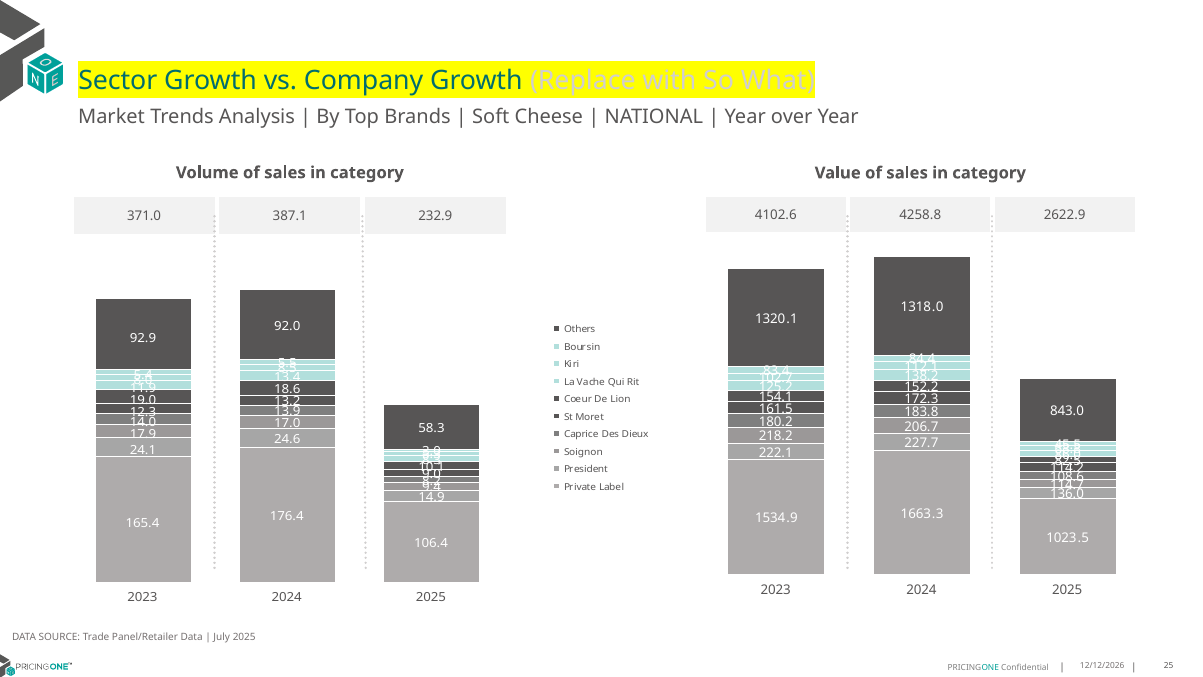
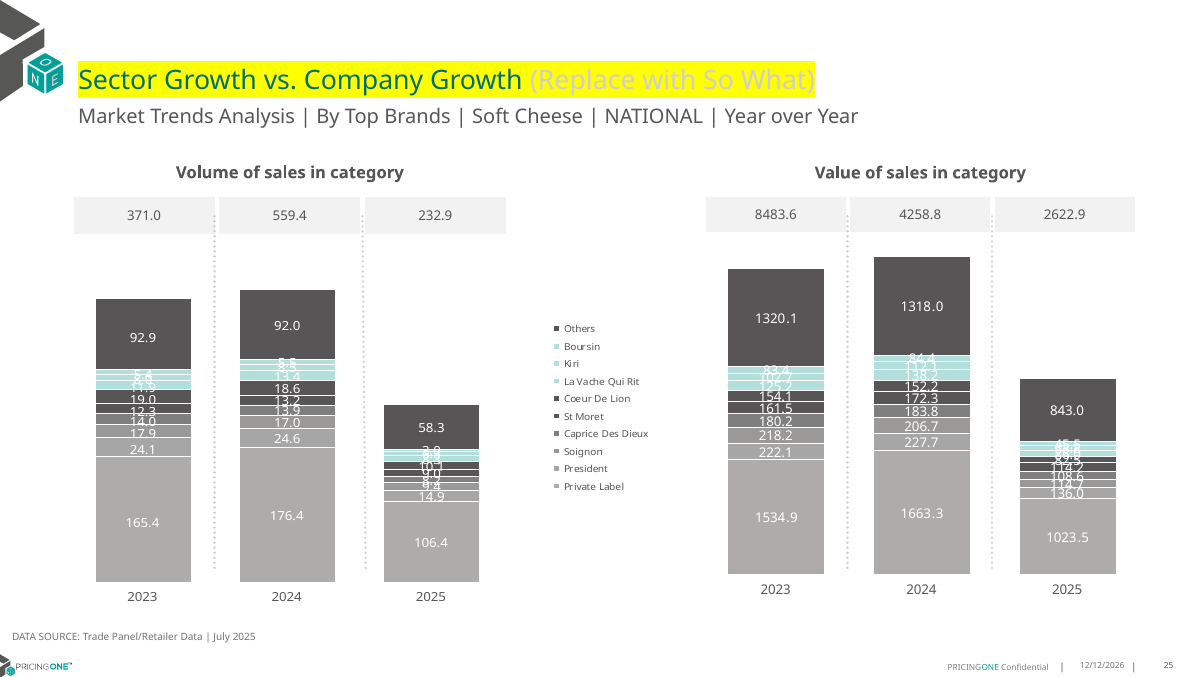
4102.6: 4102.6 -> 8483.6 (776, 215)
387.1: 387.1 -> 559.4 (290, 216)
